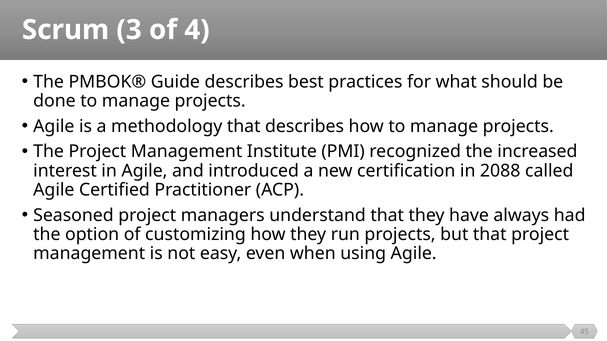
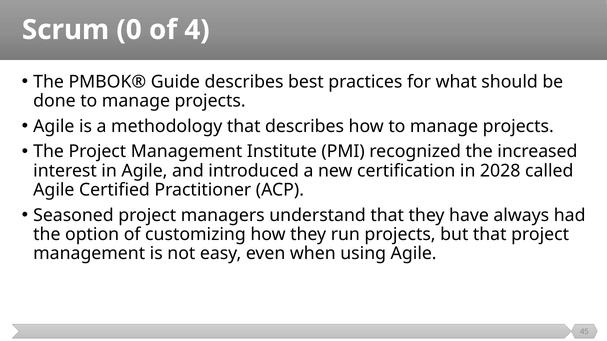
3: 3 -> 0 (129, 30)
2088: 2088 -> 2028 (500, 171)
